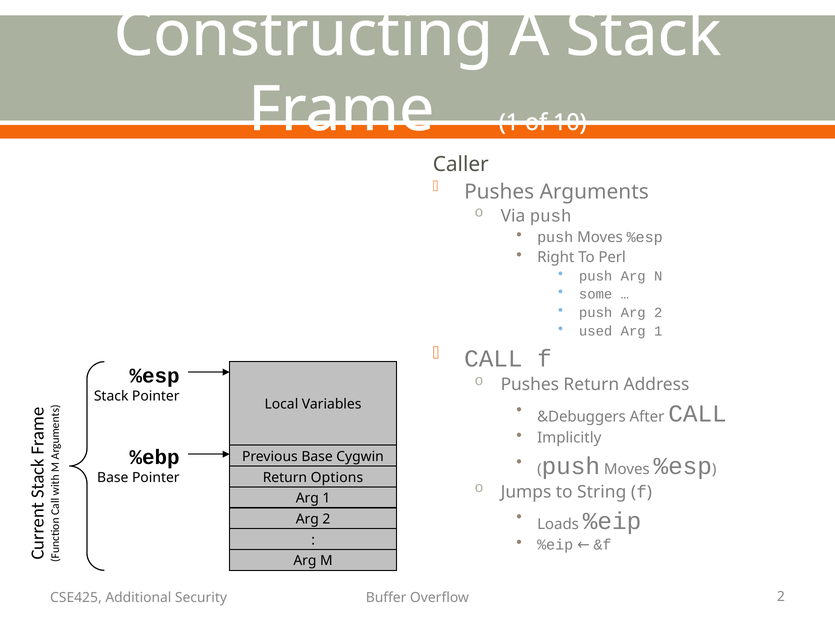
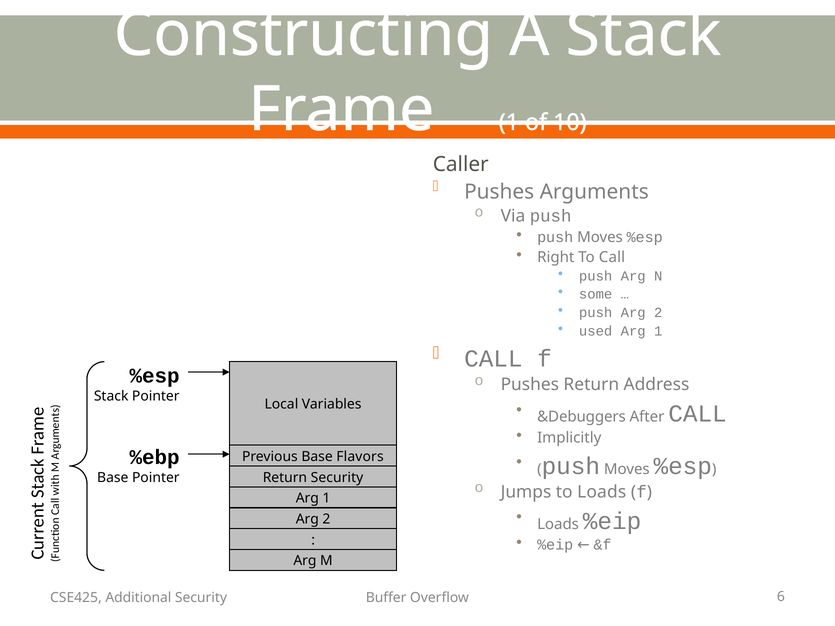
To Perl: Perl -> Call (612, 257)
Cygwin: Cygwin -> Flavors (360, 457)
Return Options: Options -> Security (337, 478)
to String: String -> Loads (602, 492)
Overflow 2: 2 -> 6 (781, 597)
